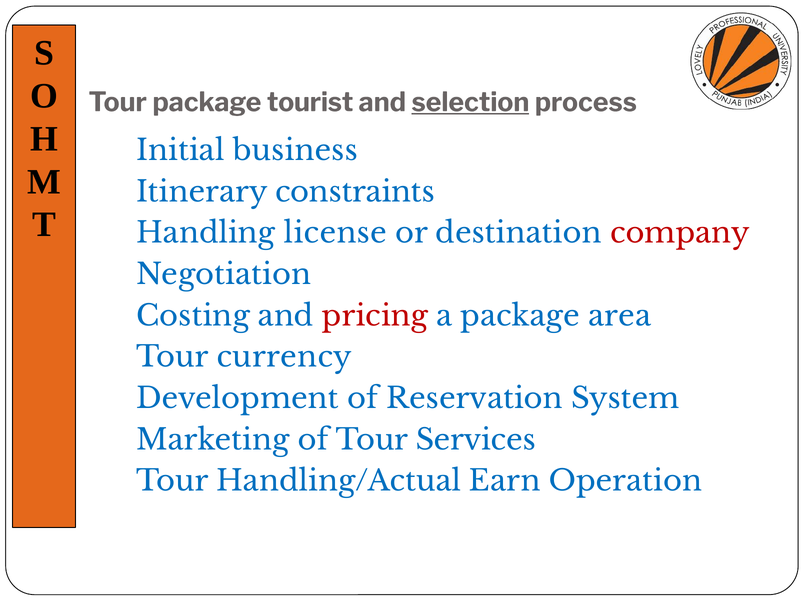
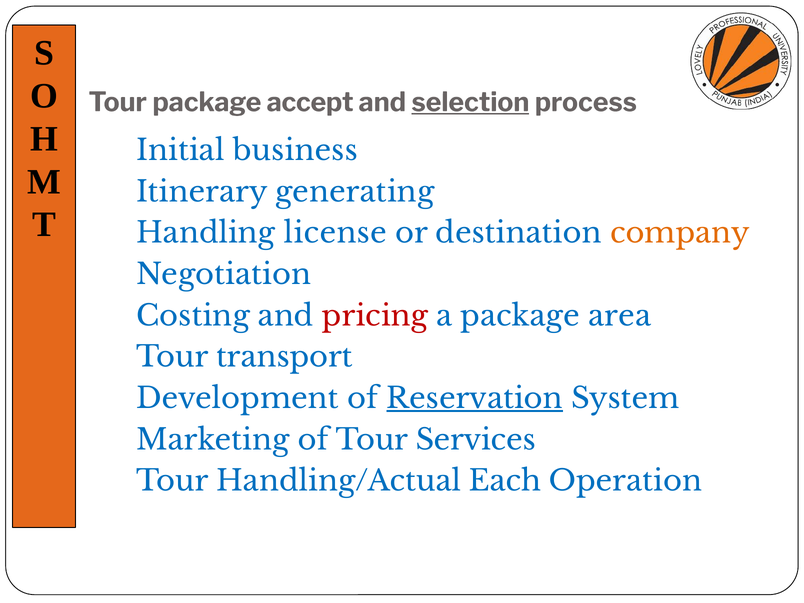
tourist: tourist -> accept (310, 102)
constraints: constraints -> generating (355, 192)
company colour: red -> orange (680, 233)
currency: currency -> transport (284, 357)
Reservation underline: none -> present (475, 399)
Earn: Earn -> Each (505, 481)
